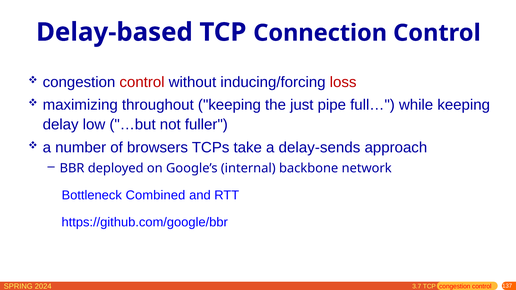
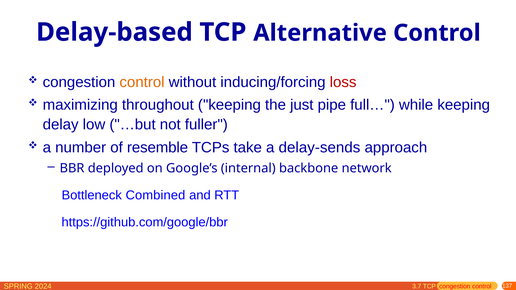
Connection: Connection -> Alternative (320, 33)
control colour: red -> orange (142, 82)
browsers: browsers -> resemble (158, 148)
